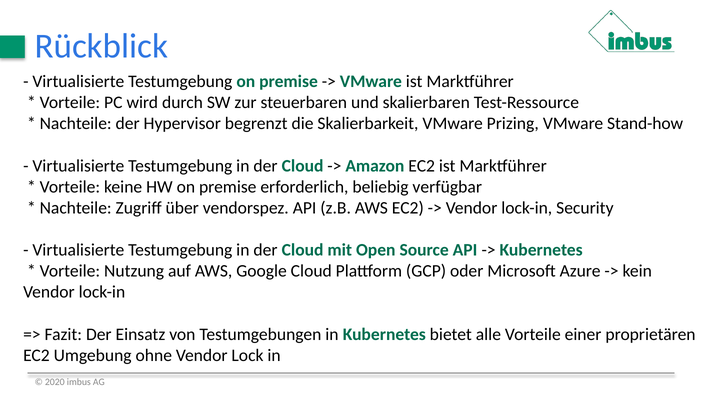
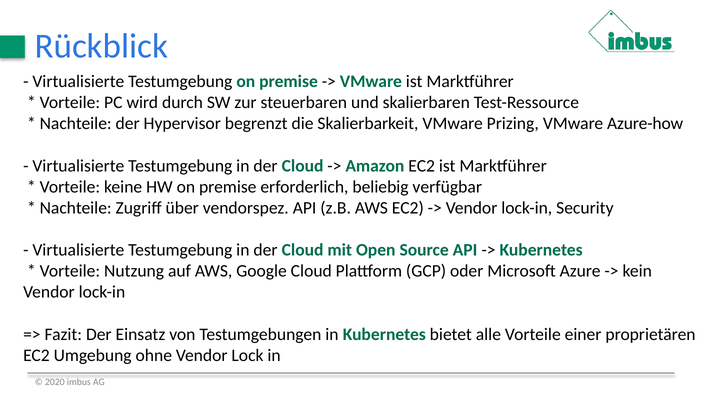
Stand-how: Stand-how -> Azure-how (645, 124)
